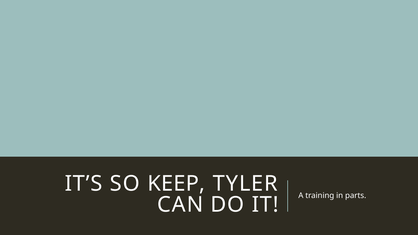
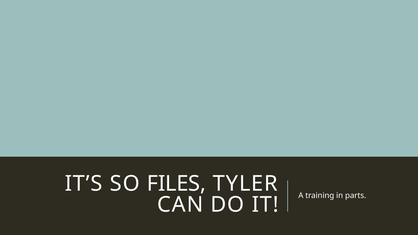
KEEP: KEEP -> FILES (176, 184)
